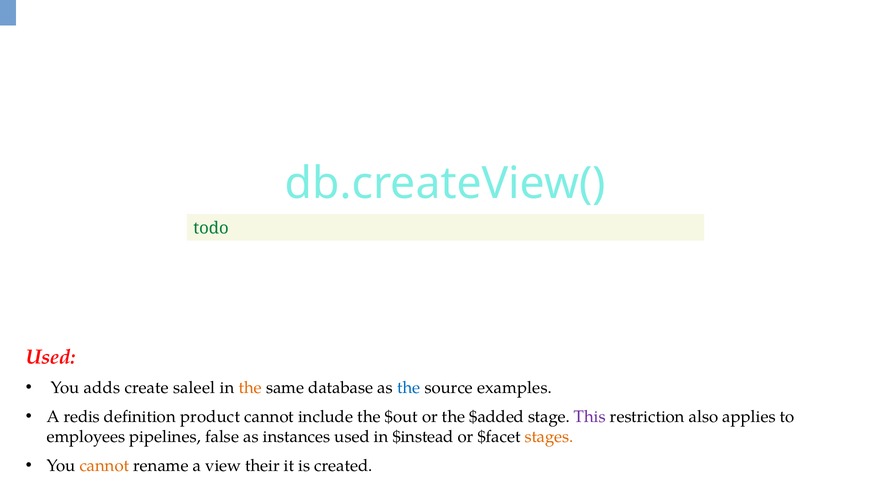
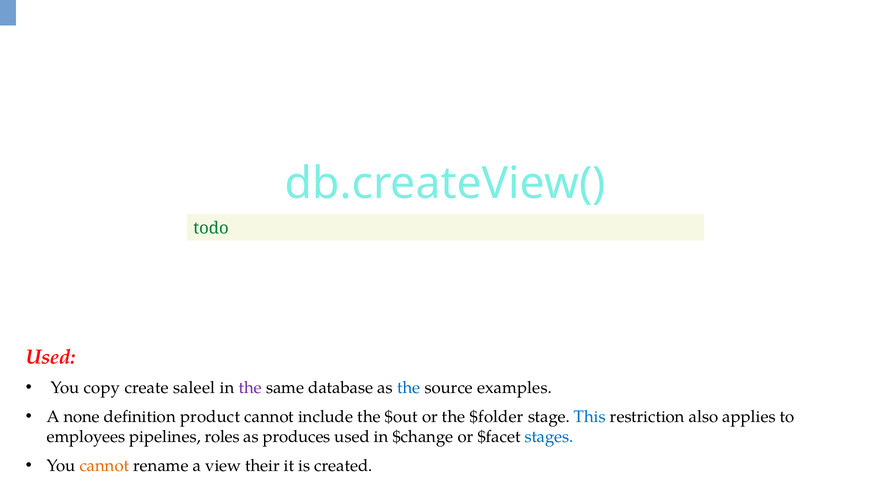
adds: adds -> copy (102, 388)
the colour: orange -> purple (250, 388)
redis: redis -> none (82, 417)
$added: $added -> $folder (497, 417)
This colour: purple -> blue (590, 417)
false: false -> roles (222, 437)
instances: instances -> produces (297, 437)
$instead: $instead -> $change (423, 437)
stages colour: orange -> blue (549, 437)
